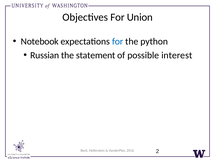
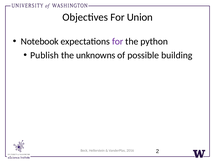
for colour: blue -> purple (118, 42)
Russian: Russian -> Publish (45, 55)
statement: statement -> unknowns (96, 55)
interest: interest -> building (177, 55)
